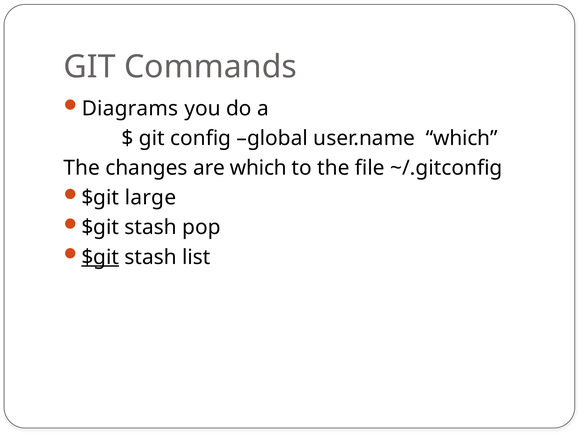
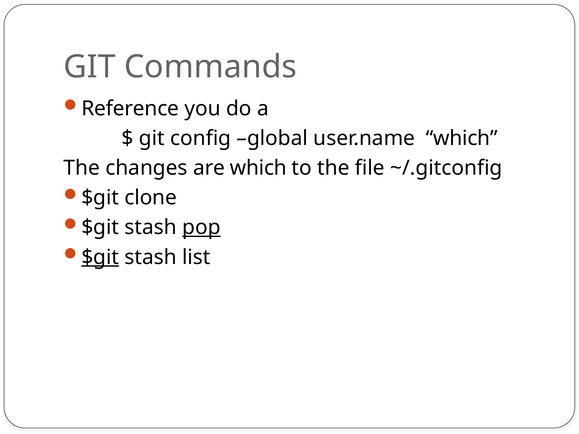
Diagrams: Diagrams -> Reference (130, 109)
large: large -> clone (151, 198)
pop underline: none -> present (201, 228)
